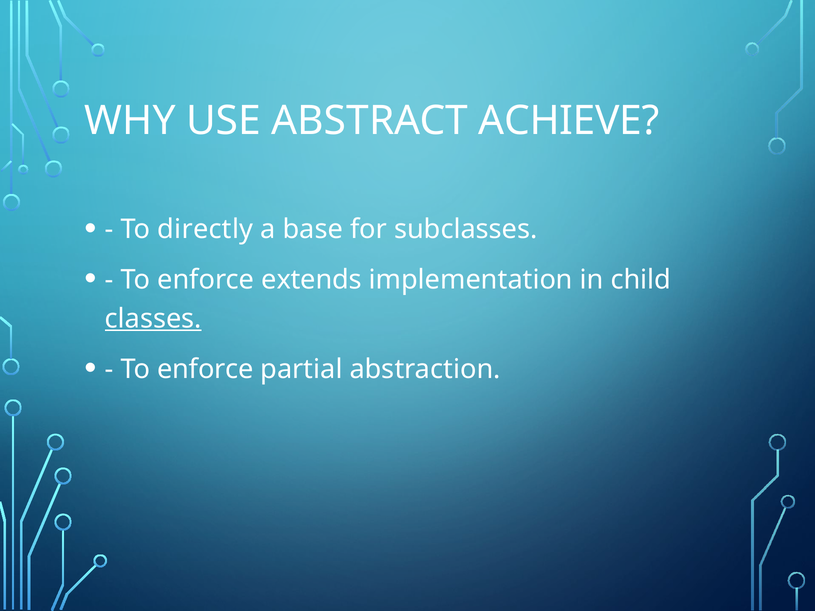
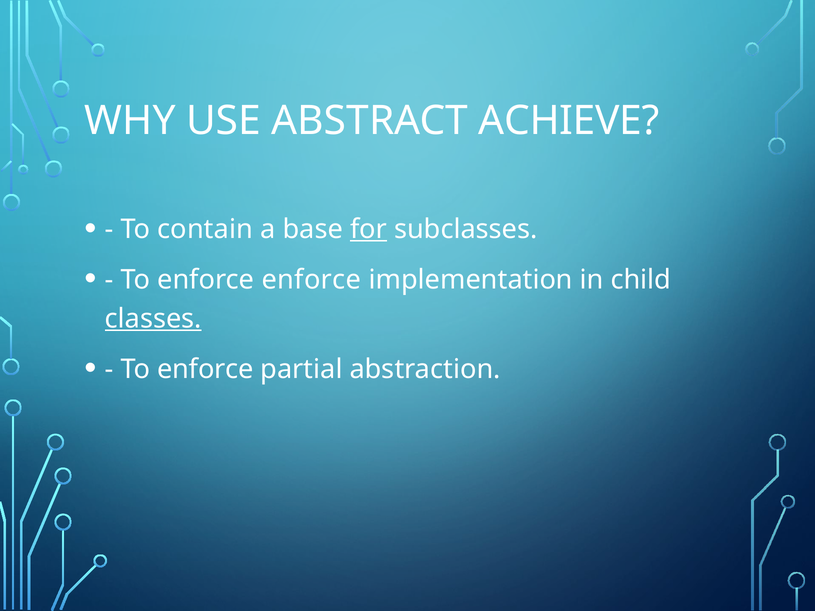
directly: directly -> contain (205, 229)
for underline: none -> present (369, 229)
enforce extends: extends -> enforce (311, 280)
